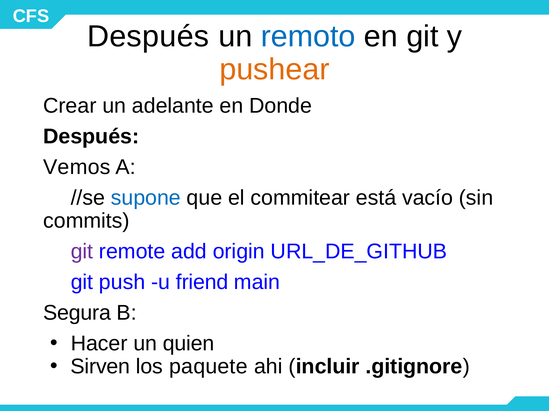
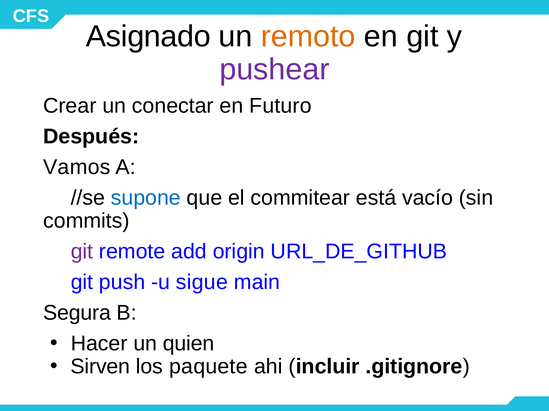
Después: Después -> Asignado (148, 37)
remoto colour: blue -> orange (308, 37)
pushear colour: orange -> purple (274, 69)
adelante: adelante -> conectar (173, 106)
Donde: Donde -> Futuro (280, 106)
Vemos: Vemos -> Vamos (77, 167)
friend: friend -> sigue (202, 283)
